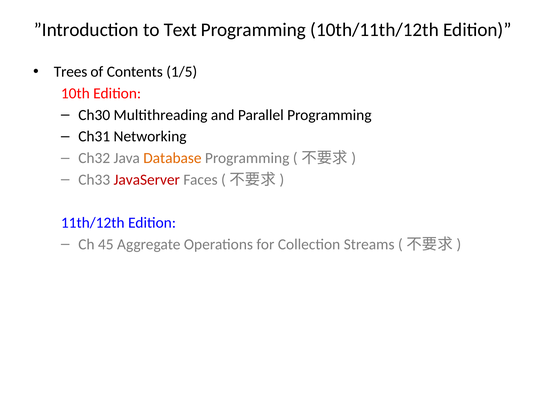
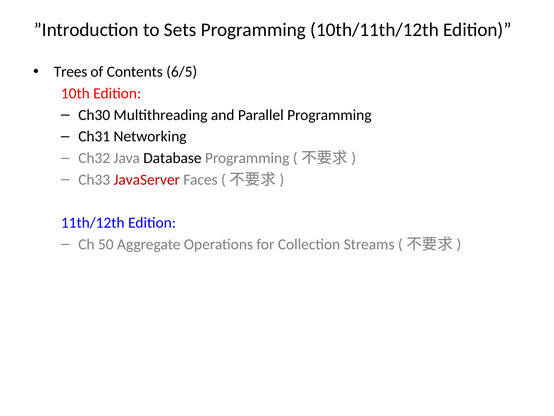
Text: Text -> Sets (180, 30)
1/5: 1/5 -> 6/5 (182, 72)
Database colour: orange -> black (172, 158)
45: 45 -> 50 (106, 244)
